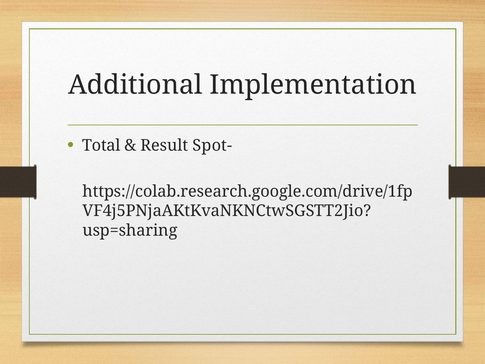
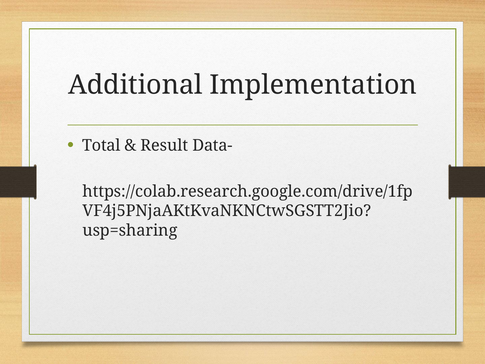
Spot-: Spot- -> Data- (212, 145)
